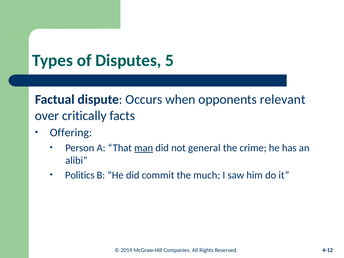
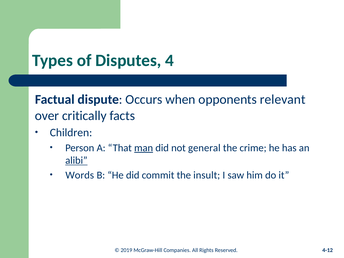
5: 5 -> 4 (170, 61)
Offering: Offering -> Children (71, 133)
alibi underline: none -> present (76, 161)
Politics: Politics -> Words (80, 175)
much: much -> insult (207, 175)
